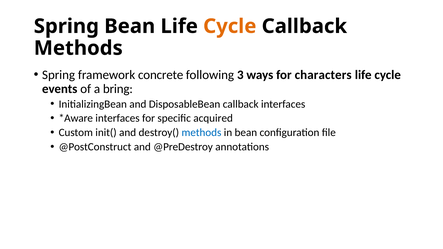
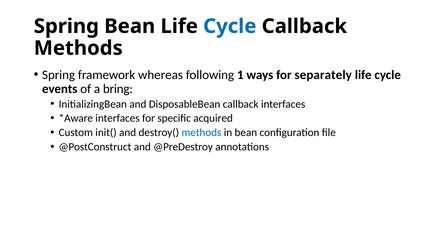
Cycle colour: orange -> blue (230, 26)
concrete: concrete -> whereas (161, 75)
3: 3 -> 1 (240, 75)
characters: characters -> separately (323, 75)
